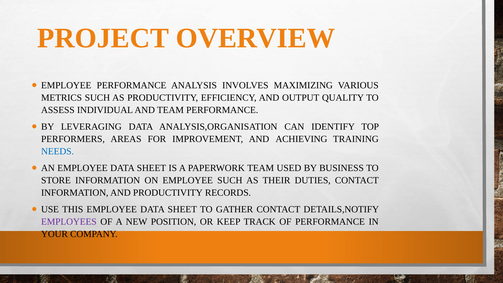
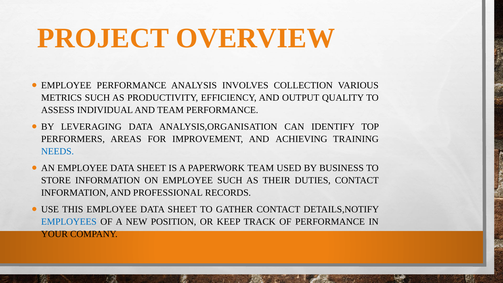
MAXIMIZING: MAXIMIZING -> COLLECTION (303, 85)
AND PRODUCTIVITY: PRODUCTIVITY -> PROFESSIONAL (168, 193)
EMPLOYEES colour: purple -> blue (69, 222)
